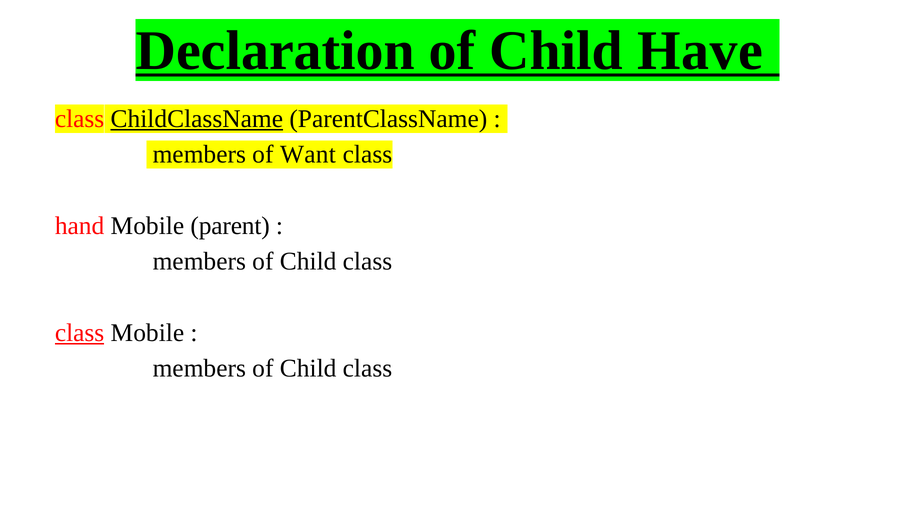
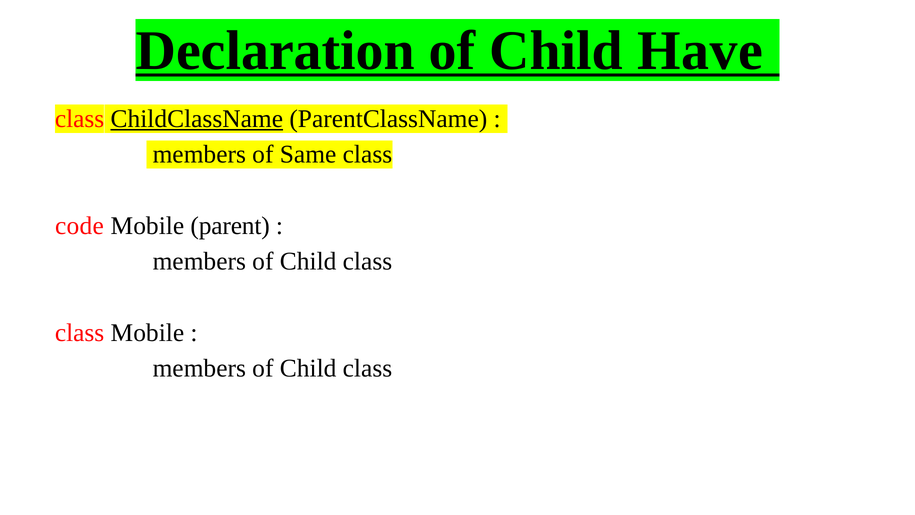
Want: Want -> Same (308, 155)
hand: hand -> code (79, 226)
class underline: present -> none (80, 333)
